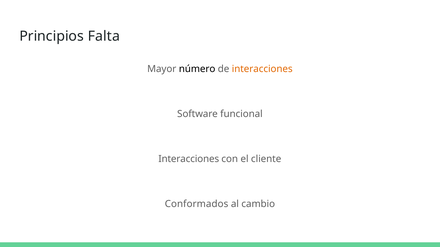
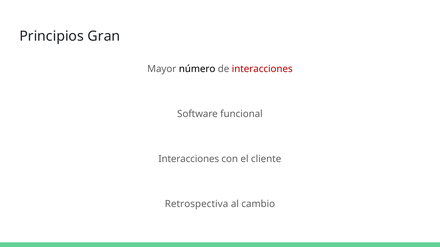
Falta: Falta -> Gran (104, 36)
interacciones colour: orange -> red (262, 69)
Conformados: Conformados -> Retrospectiva (197, 204)
